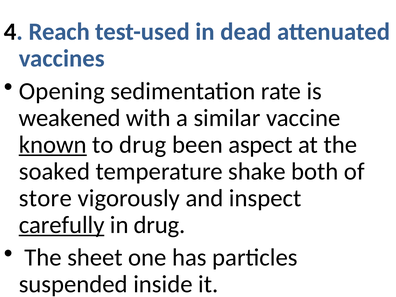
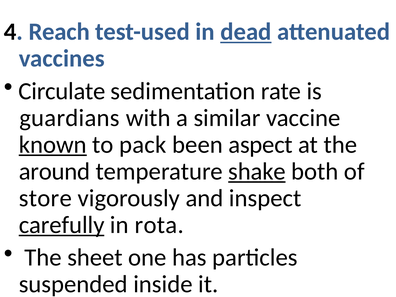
dead underline: none -> present (246, 32)
Opening: Opening -> Circulate (62, 91)
weakened: weakened -> guardians (69, 118)
to drug: drug -> pack (143, 145)
soaked: soaked -> around (55, 171)
shake underline: none -> present (257, 171)
in drug: drug -> rota (159, 225)
